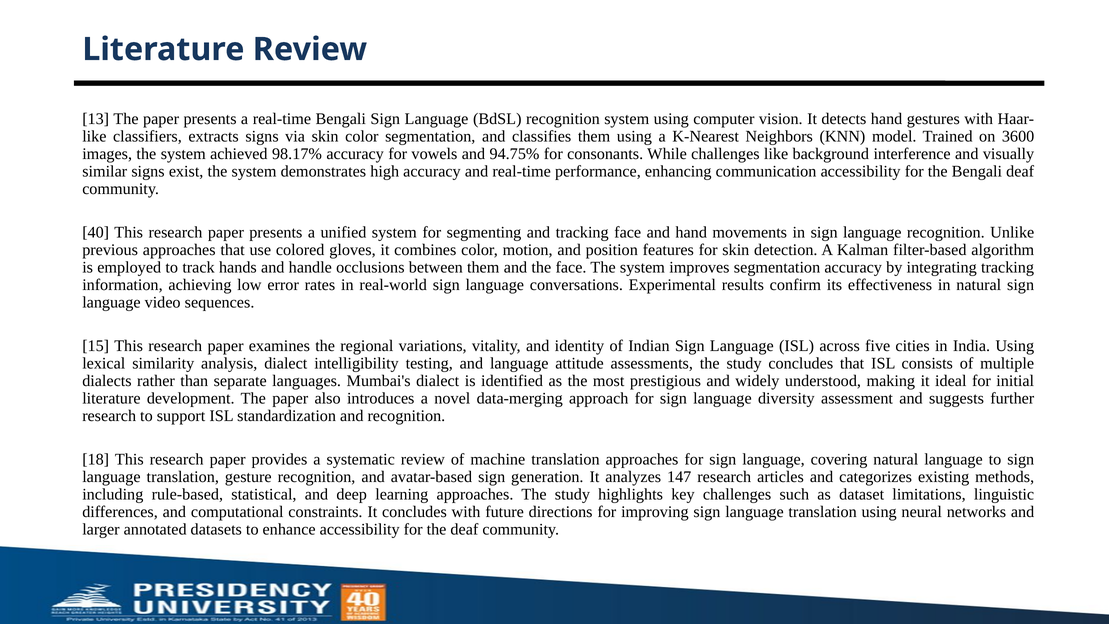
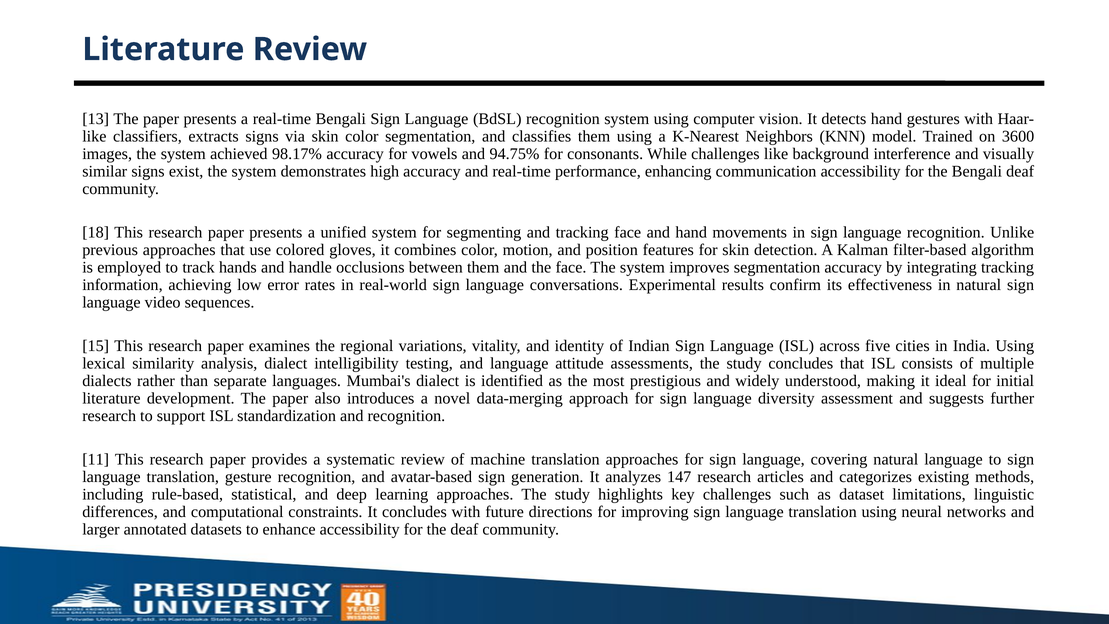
40: 40 -> 18 (96, 232)
18: 18 -> 11 (96, 459)
